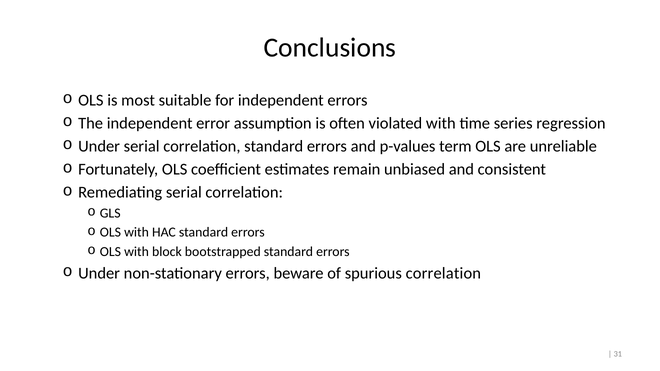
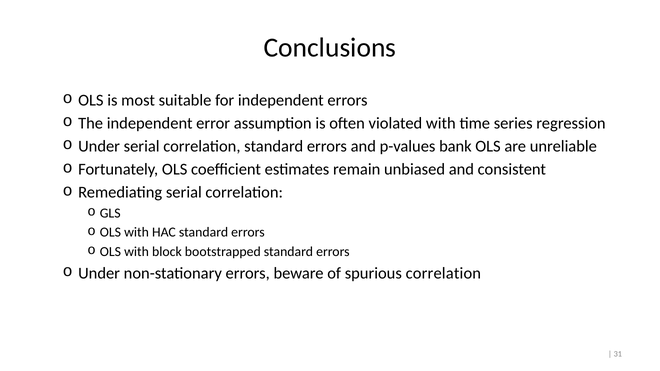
term: term -> bank (455, 146)
